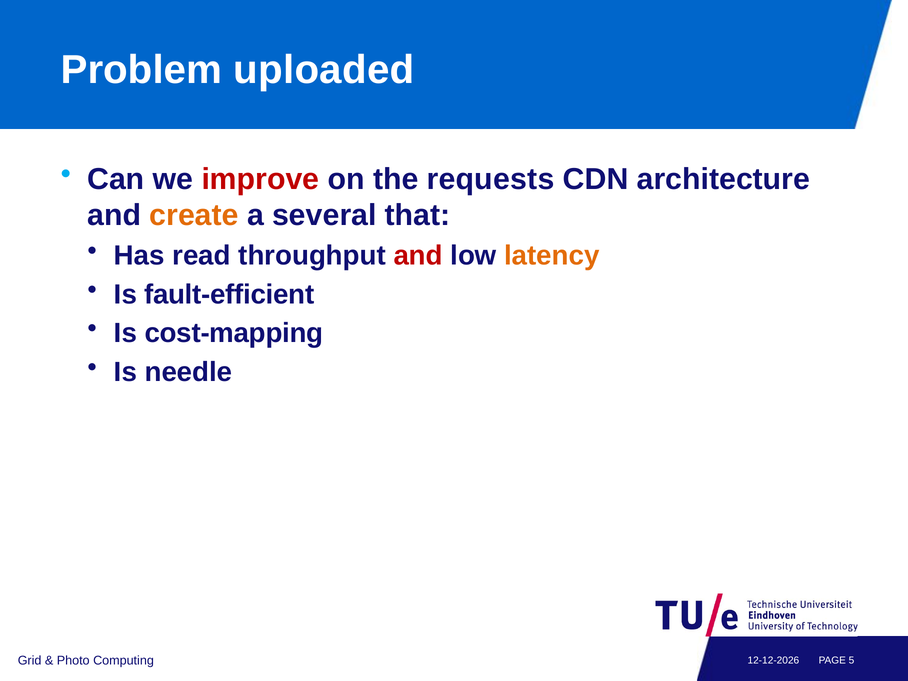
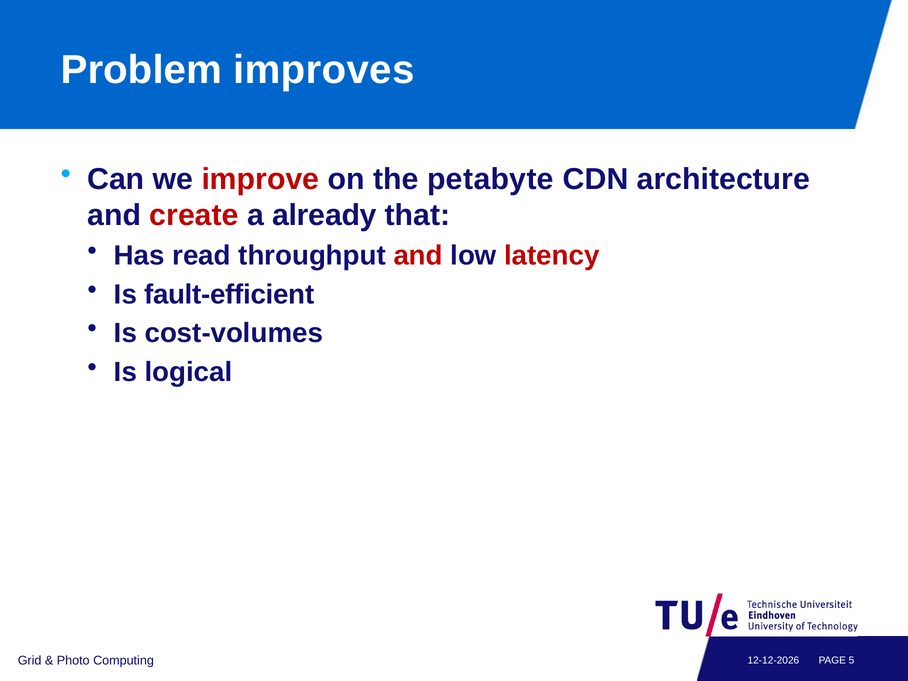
uploaded: uploaded -> improves (324, 70)
requests: requests -> petabyte (490, 179)
create colour: orange -> red (194, 216)
several: several -> already (324, 216)
latency colour: orange -> red (552, 256)
cost-mapping: cost-mapping -> cost-volumes (234, 333)
needle: needle -> logical (188, 372)
